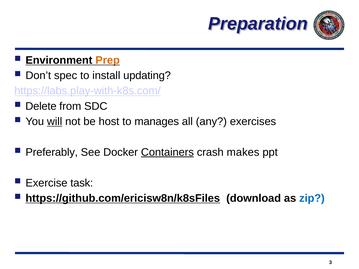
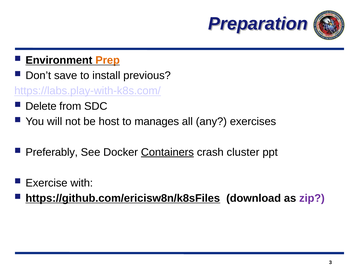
spec: spec -> save (66, 76)
updating: updating -> previous (147, 76)
will underline: present -> none (55, 122)
makes: makes -> cluster (243, 152)
task: task -> with (82, 183)
zip colour: blue -> purple (312, 198)
